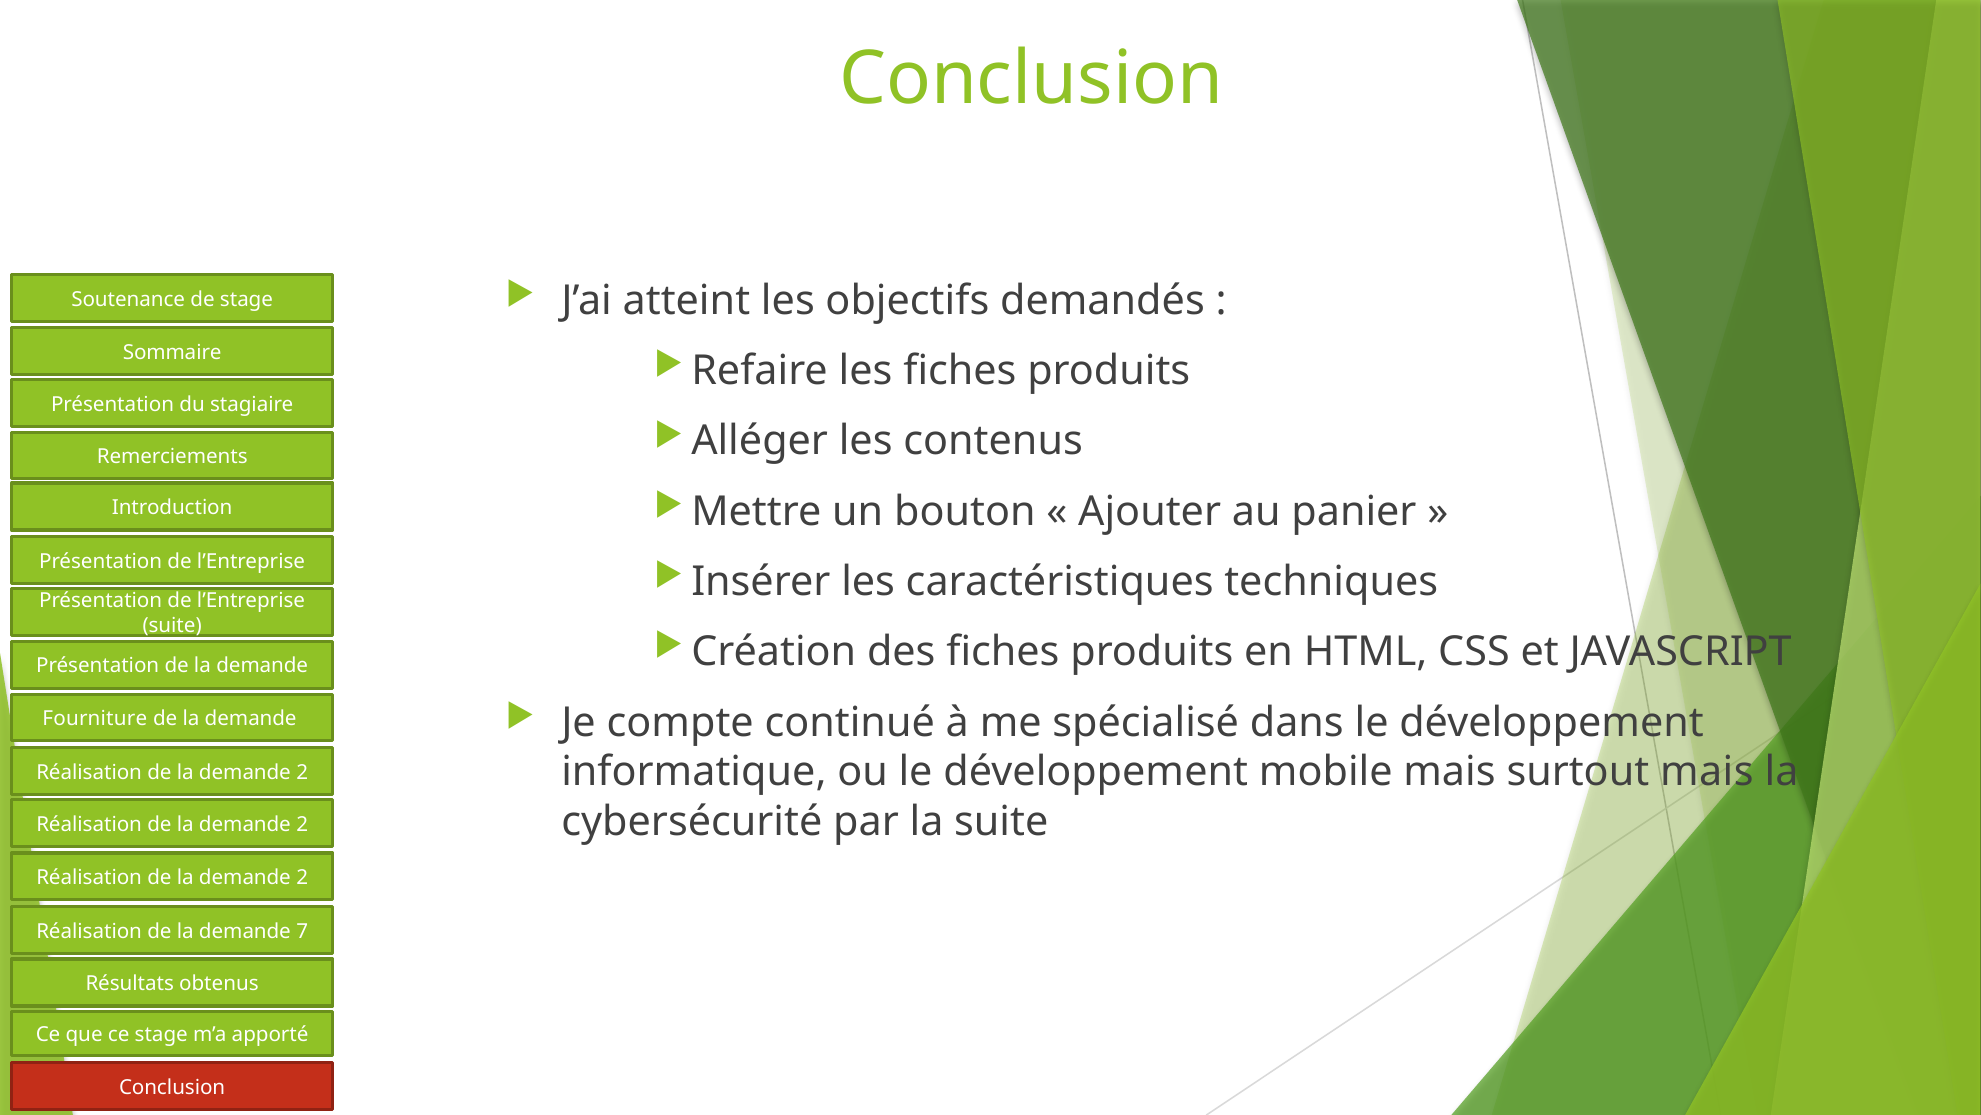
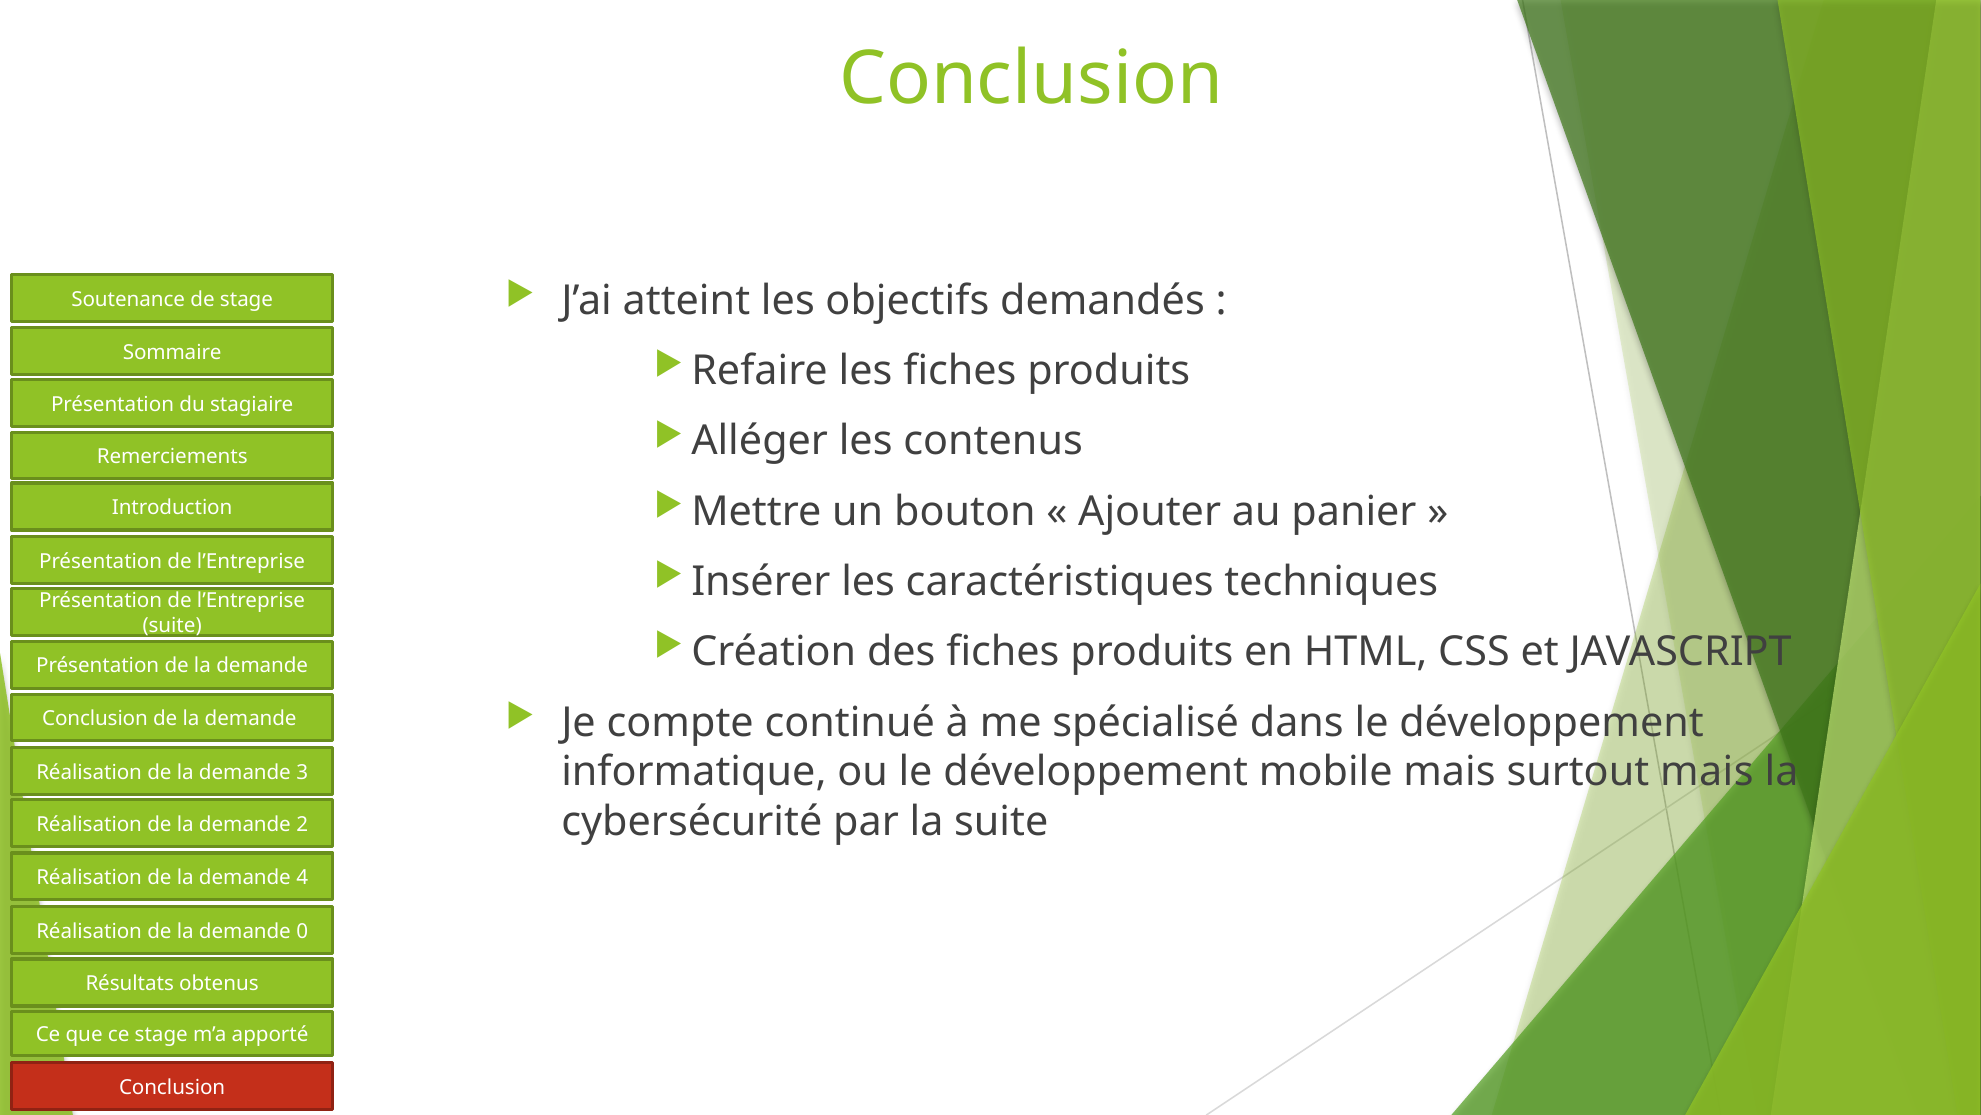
Fourniture: Fourniture -> Conclusion (95, 719)
2: 2 -> 3 (302, 772)
2: 2 -> 4 (302, 877)
7: 7 -> 0 (302, 931)
